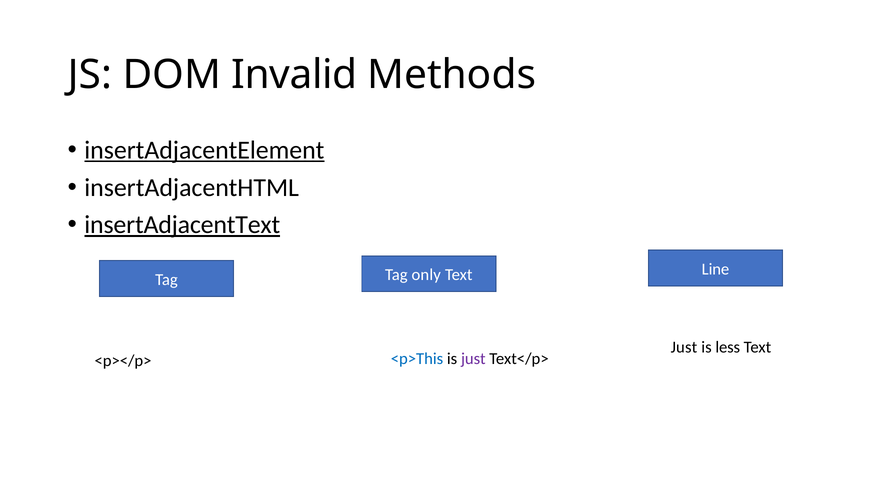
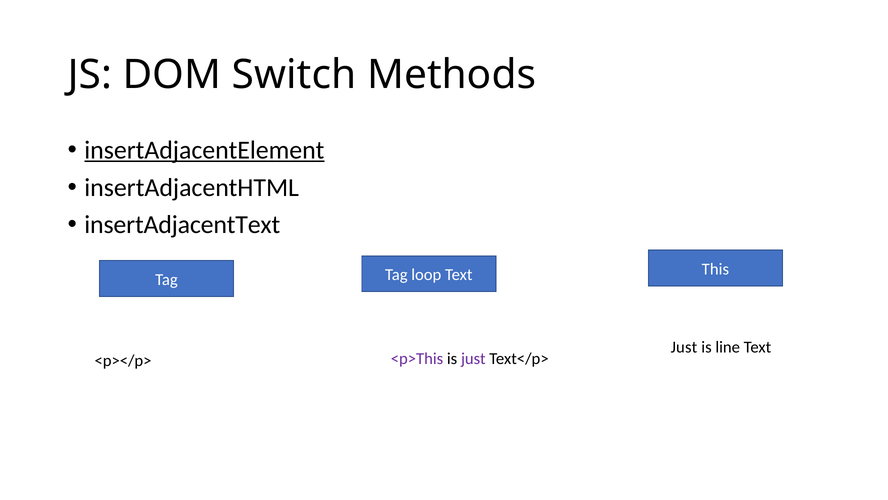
Invalid: Invalid -> Switch (294, 75)
insertAdjacentText underline: present -> none (182, 225)
only: only -> loop (426, 275)
Line: Line -> This (715, 269)
less: less -> line (728, 347)
<p>This colour: blue -> purple (417, 358)
